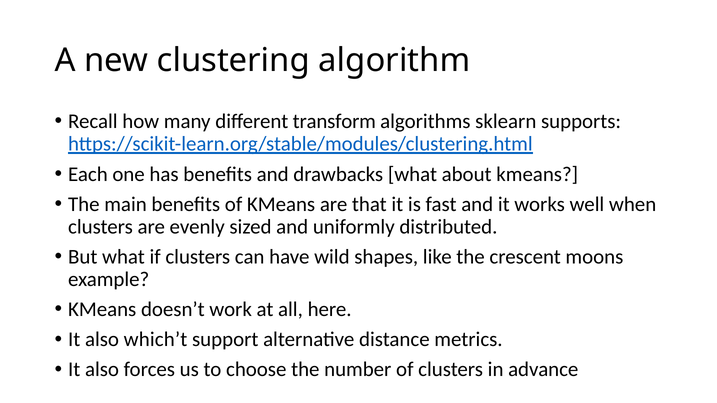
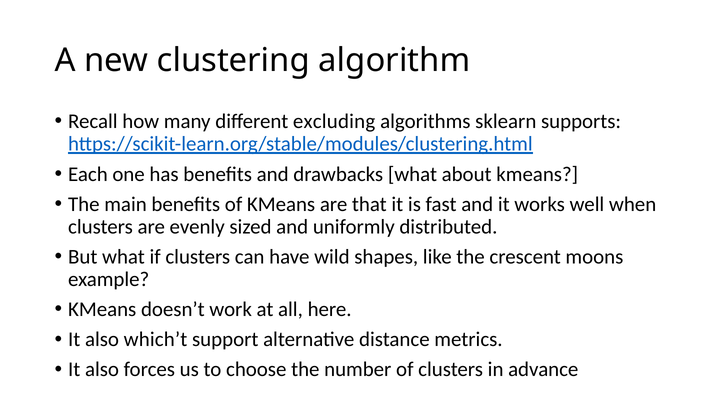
transform: transform -> excluding (334, 121)
